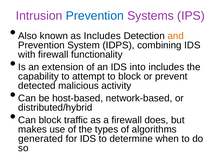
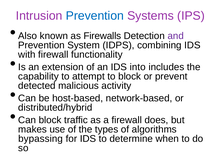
as Includes: Includes -> Firewalls (102, 36)
and colour: orange -> purple (176, 36)
generated: generated -> bypassing (41, 139)
